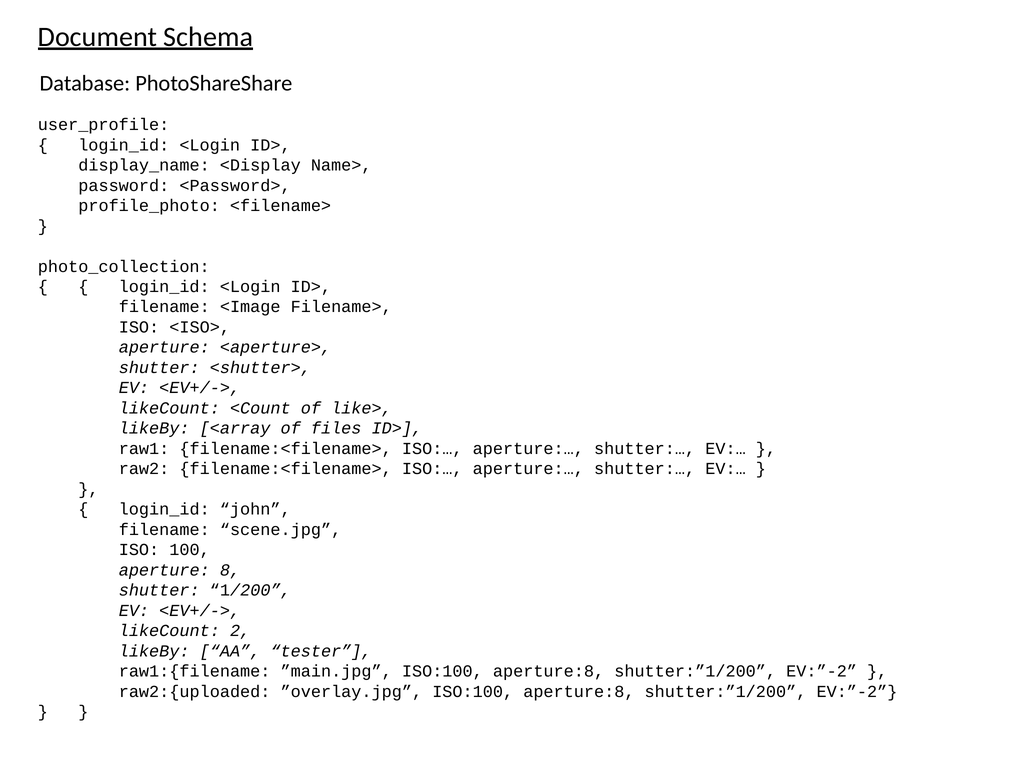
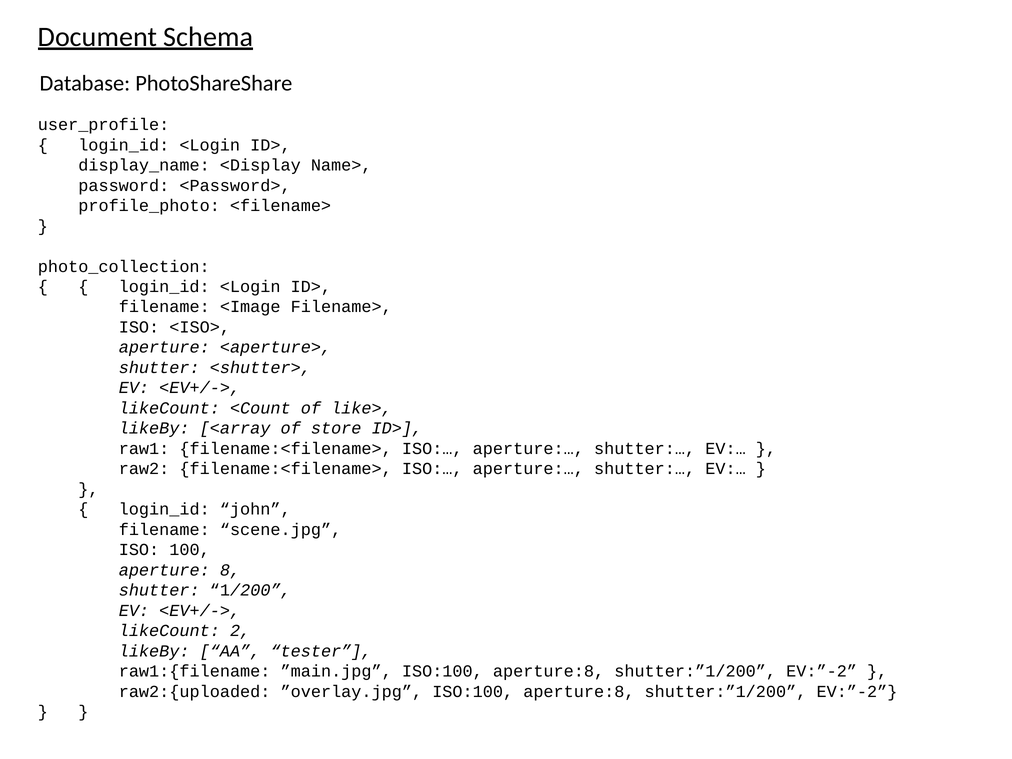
files: files -> store (336, 428)
